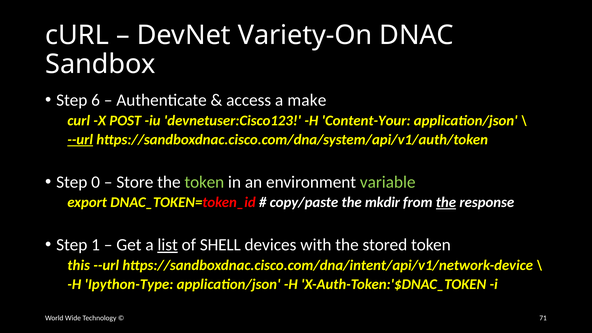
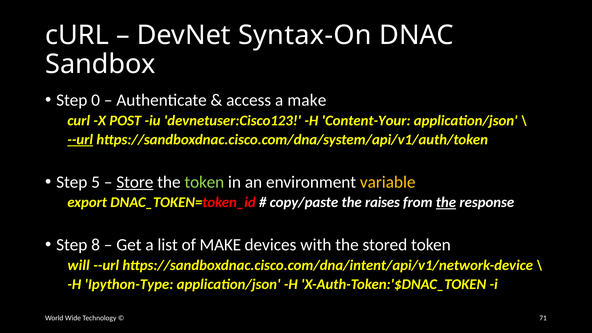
Variety-On: Variety-On -> Syntax-On (305, 35)
6: 6 -> 0 (96, 100)
0: 0 -> 5 (96, 182)
Store underline: none -> present (135, 182)
variable colour: light green -> yellow (388, 182)
mkdir: mkdir -> raises (382, 202)
1: 1 -> 8 (96, 245)
list underline: present -> none (168, 245)
of SHELL: SHELL -> MAKE (220, 245)
this: this -> will (79, 265)
